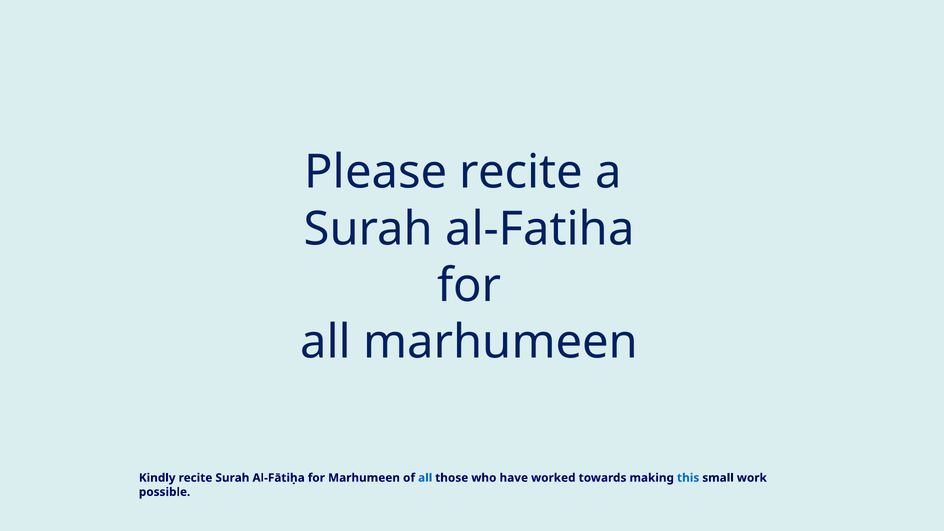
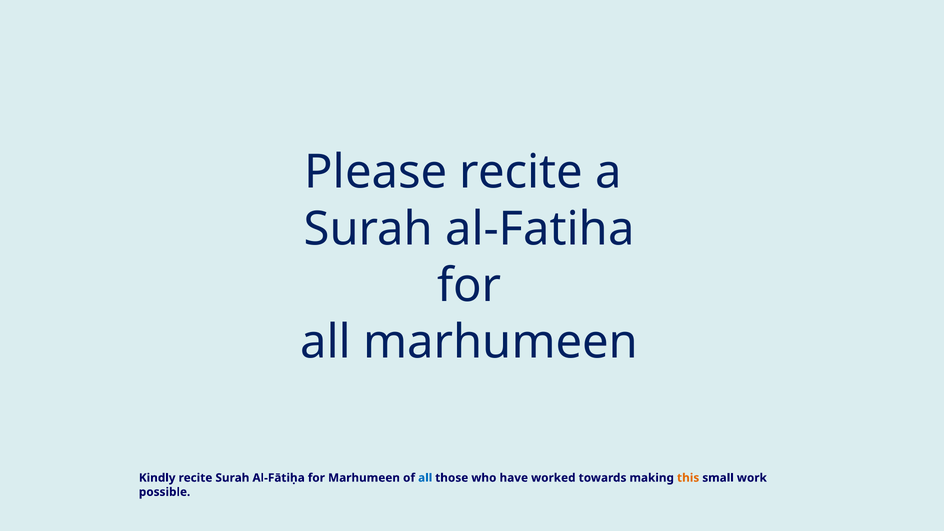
this colour: blue -> orange (688, 478)
